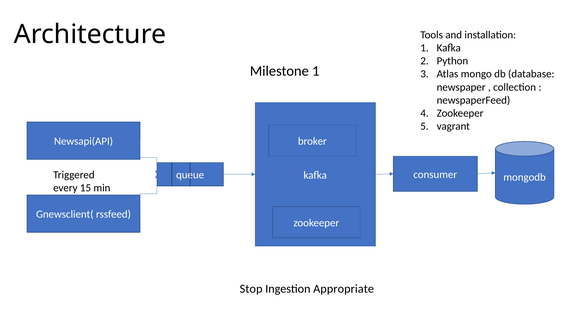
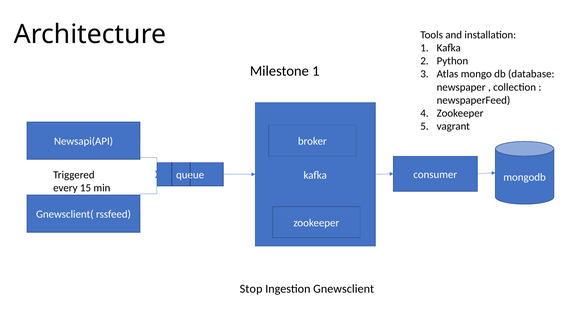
Appropriate: Appropriate -> Gnewsclient (344, 289)
